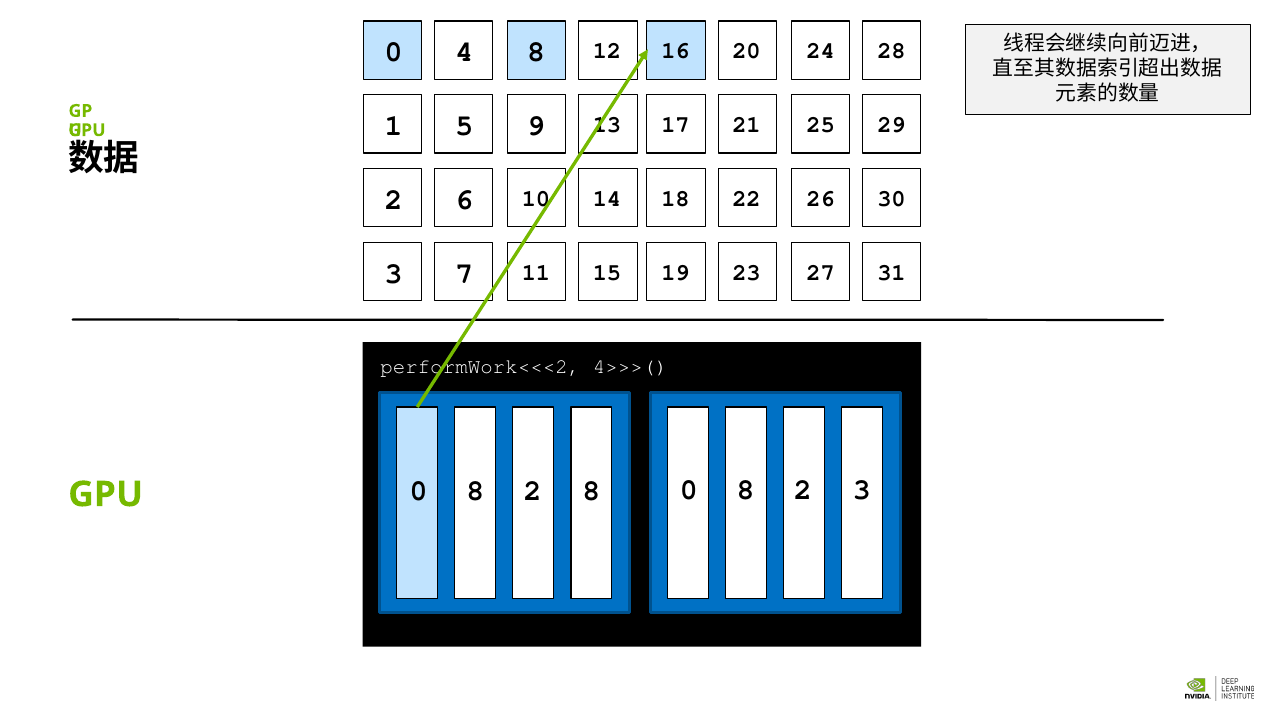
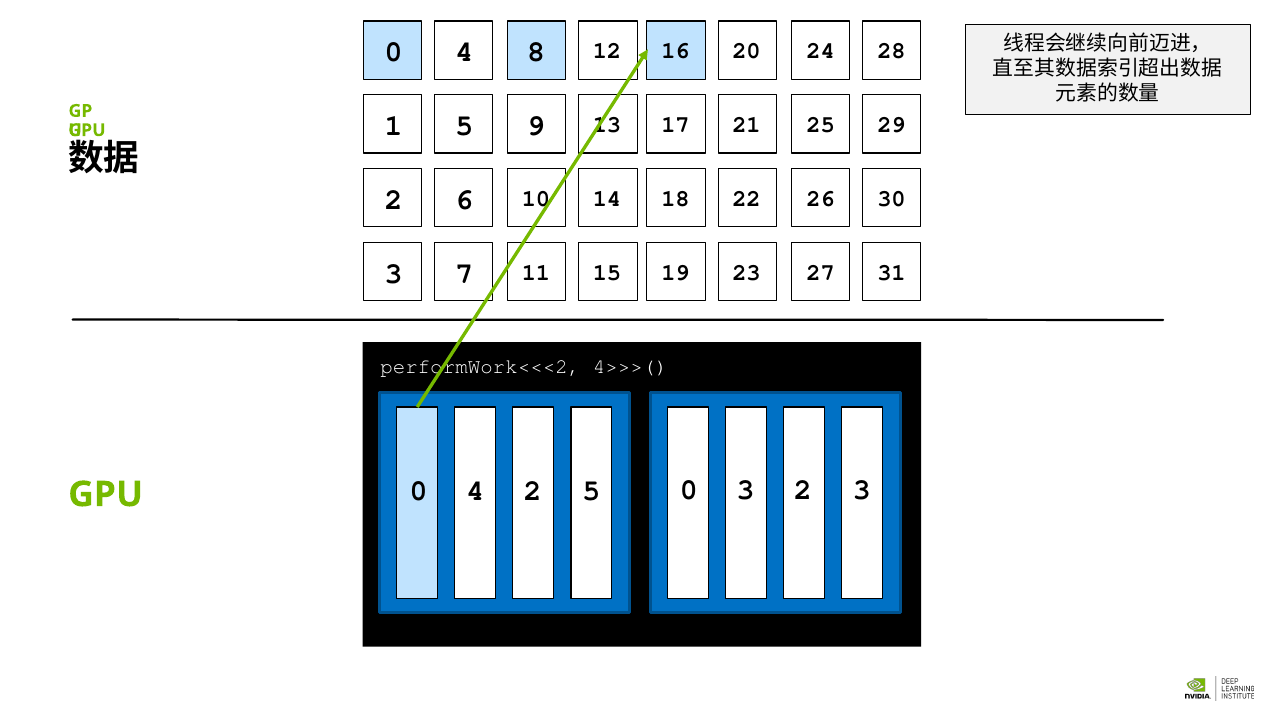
8: 8 -> 4 (475, 490)
2 8: 8 -> 5 (591, 490)
8: 8 -> 3 (746, 490)
